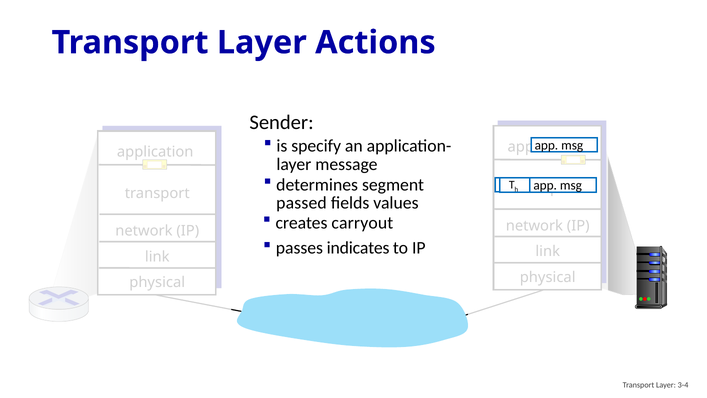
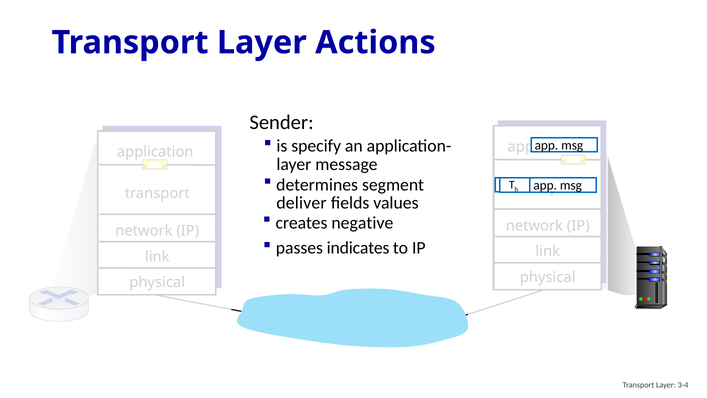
passed: passed -> deliver (301, 203)
carryout: carryout -> negative (362, 223)
